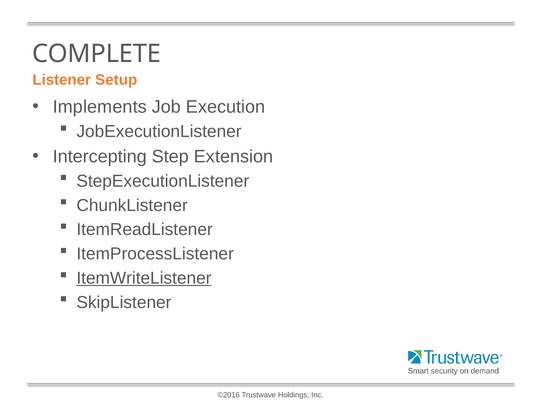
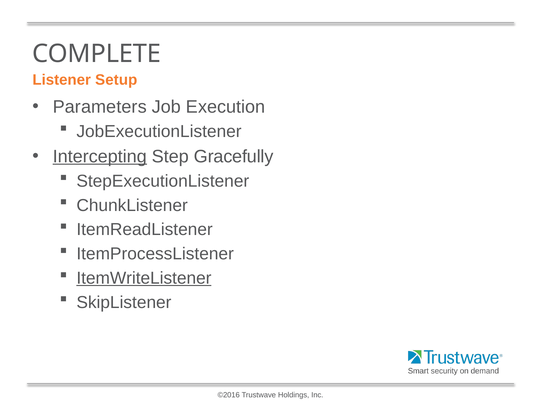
Implements: Implements -> Parameters (100, 107)
Intercepting underline: none -> present (100, 156)
Extension: Extension -> Gracefully (234, 156)
